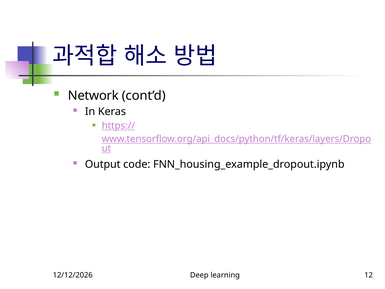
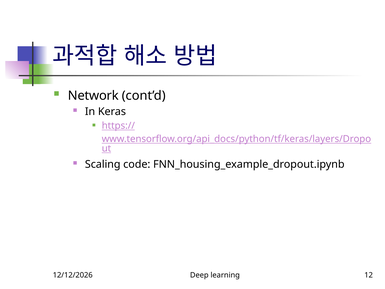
Output: Output -> Scaling (103, 164)
